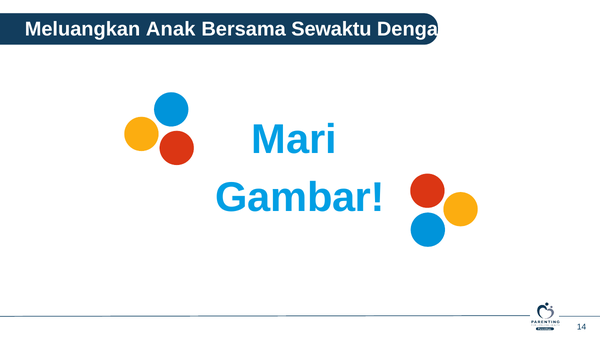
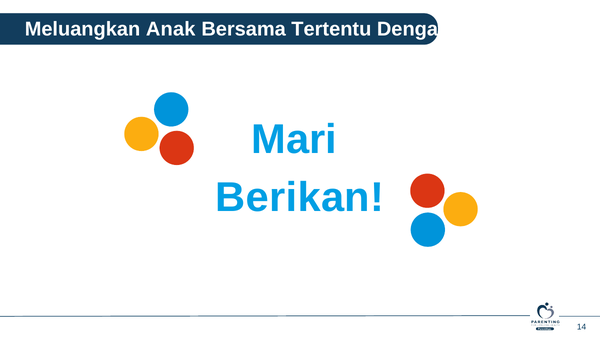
Sewaktu: Sewaktu -> Tertentu (331, 29)
Gambar: Gambar -> Berikan (300, 198)
